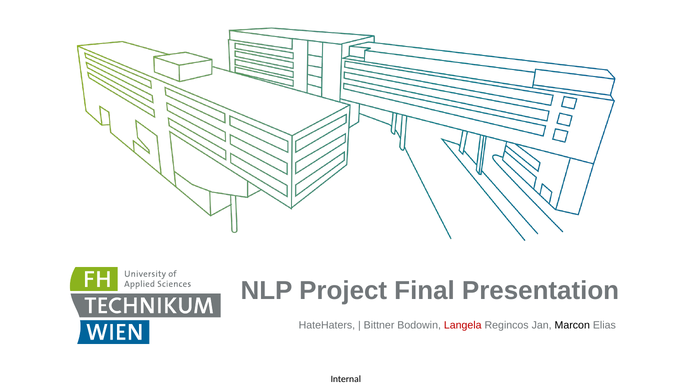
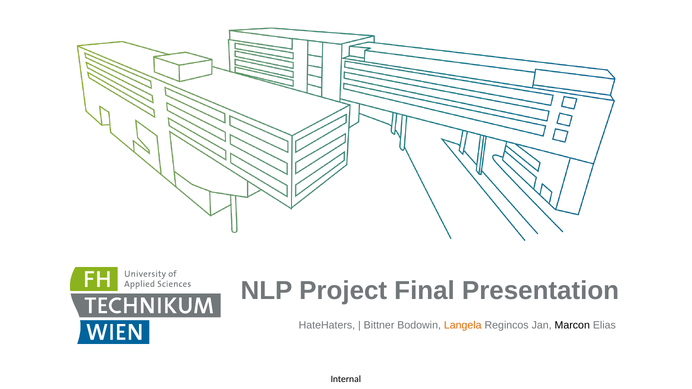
Langela colour: red -> orange (463, 326)
